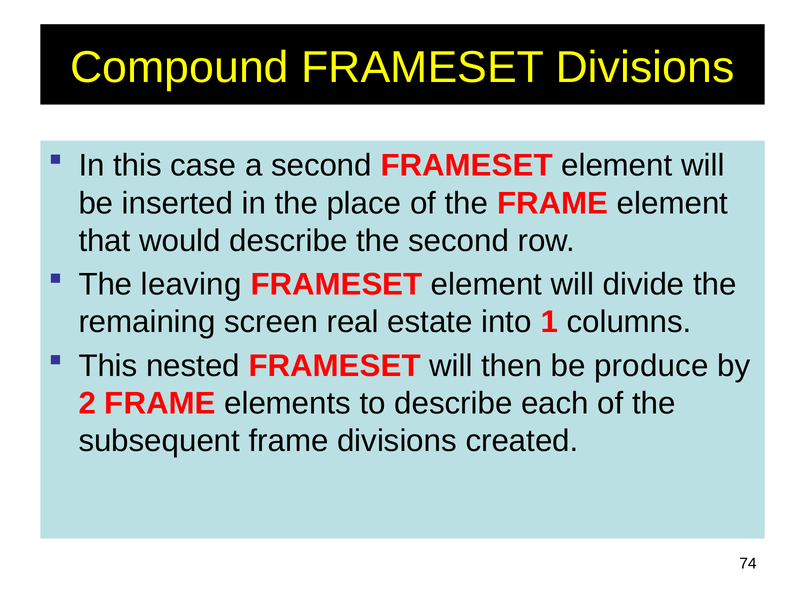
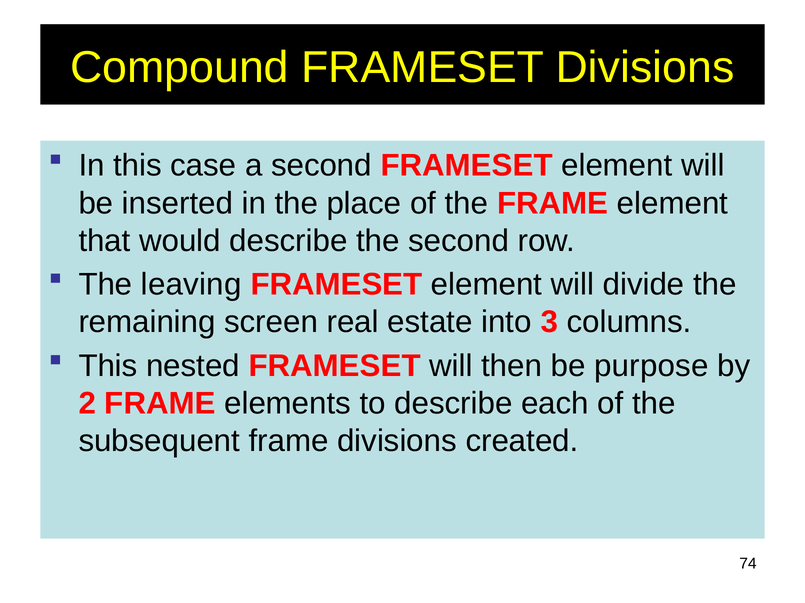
1: 1 -> 3 (549, 323)
produce: produce -> purpose (651, 366)
